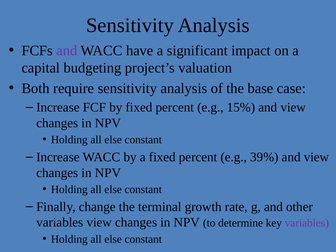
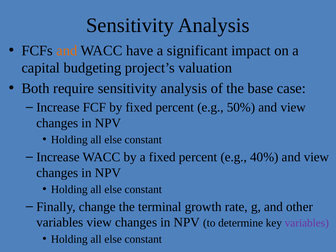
and colour: purple -> orange (67, 51)
15%: 15% -> 50% (241, 107)
39%: 39% -> 40% (264, 157)
